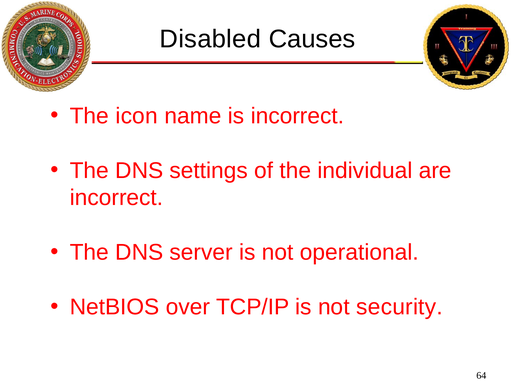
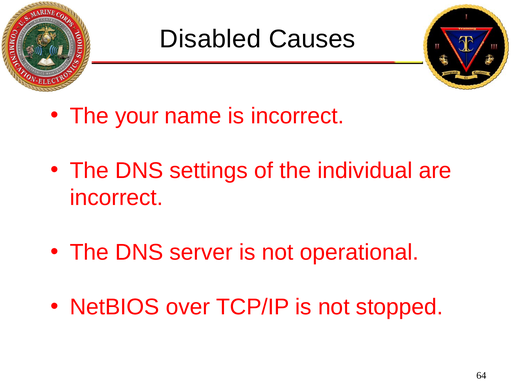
icon: icon -> your (137, 116)
security: security -> stopped (400, 307)
